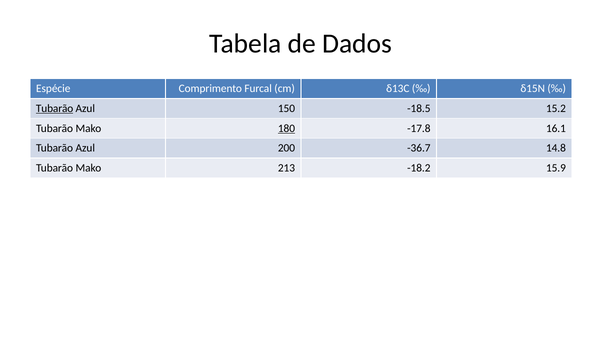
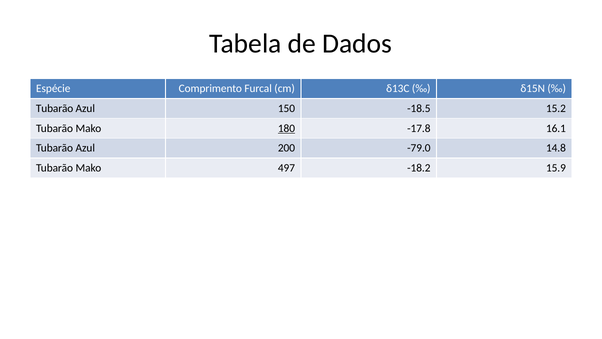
Tubarão underline: present -> none (55, 108)
-36.7: -36.7 -> -79.0 (419, 148)
213: 213 -> 497 (286, 168)
